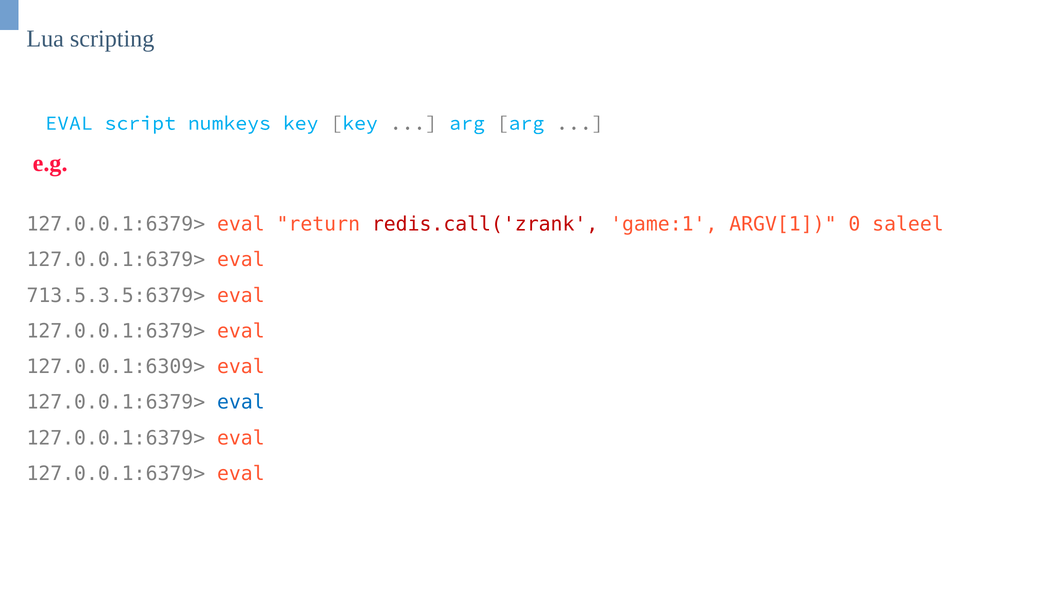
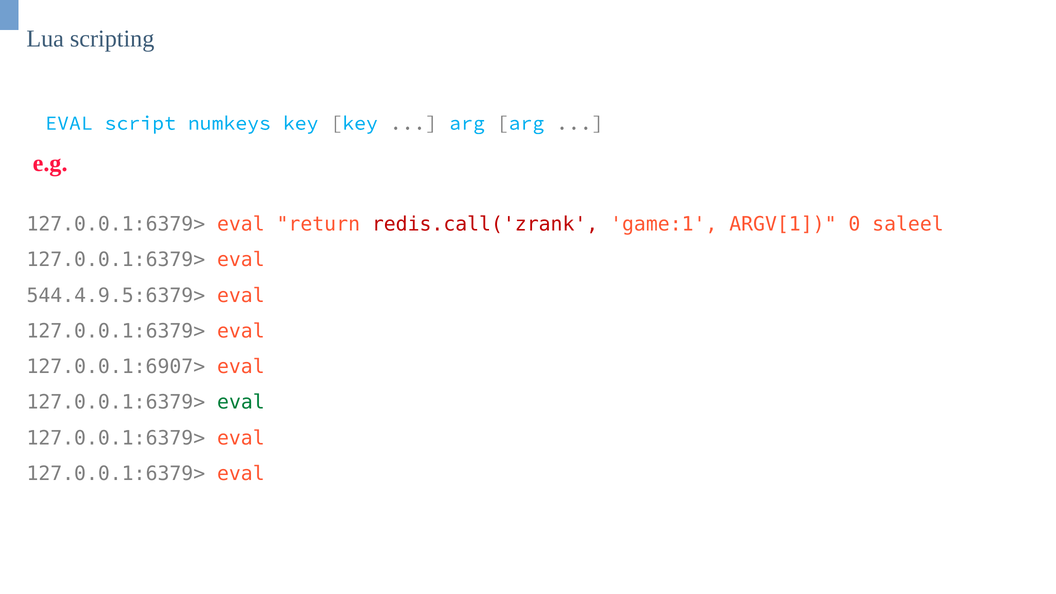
713.5.3.5:6379>: 713.5.3.5:6379> -> 544.4.9.5:6379> (116, 295)
127.0.0.1:6309>: 127.0.0.1:6309> -> 127.0.0.1:6907> (116, 367)
eval colour: blue -> green (241, 402)
